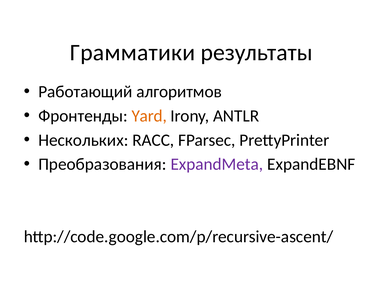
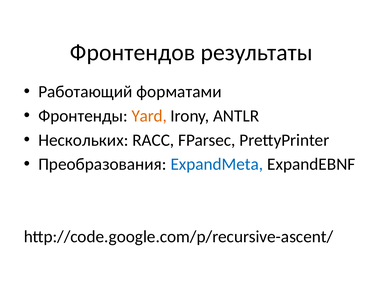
Грамматики: Грамматики -> Фронтендов (133, 52)
алгоритмов: алгоритмов -> форматами (179, 92)
ExpandMeta colour: purple -> blue (217, 164)
